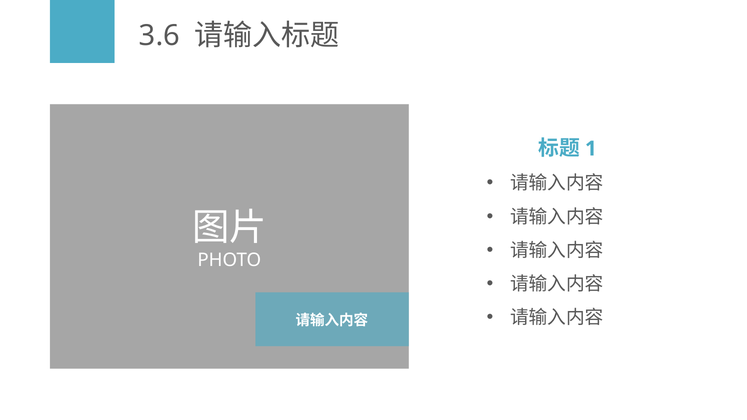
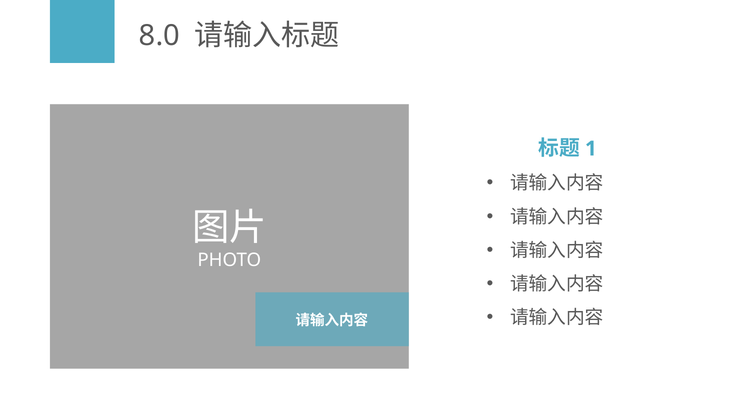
3.6: 3.6 -> 8.0 (159, 36)
